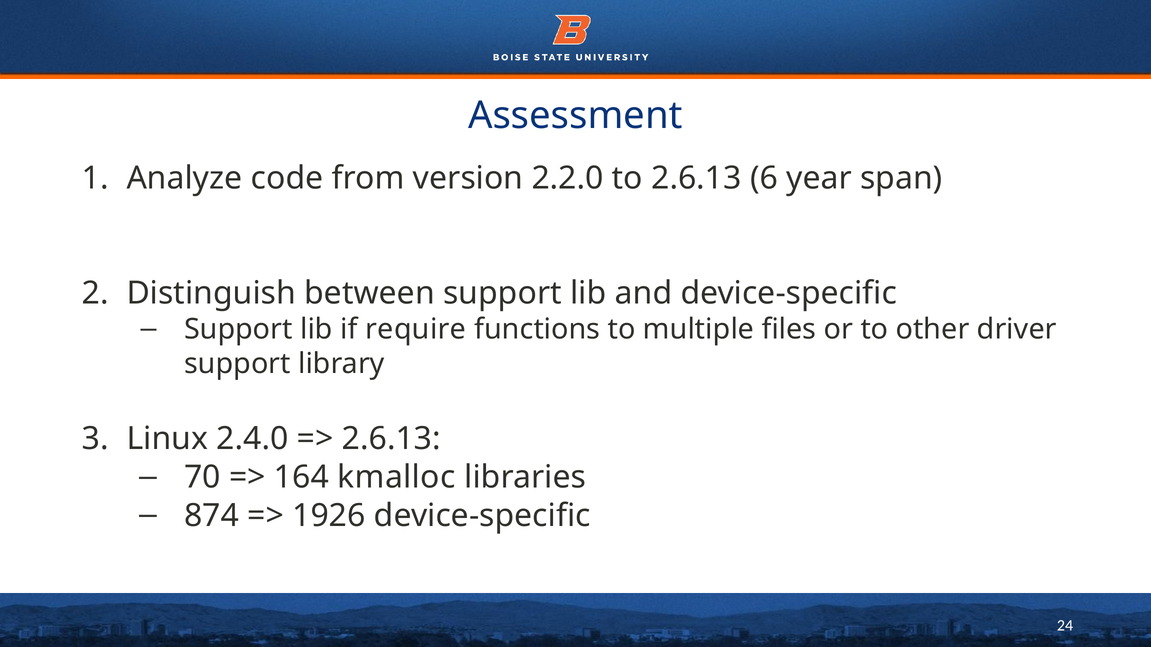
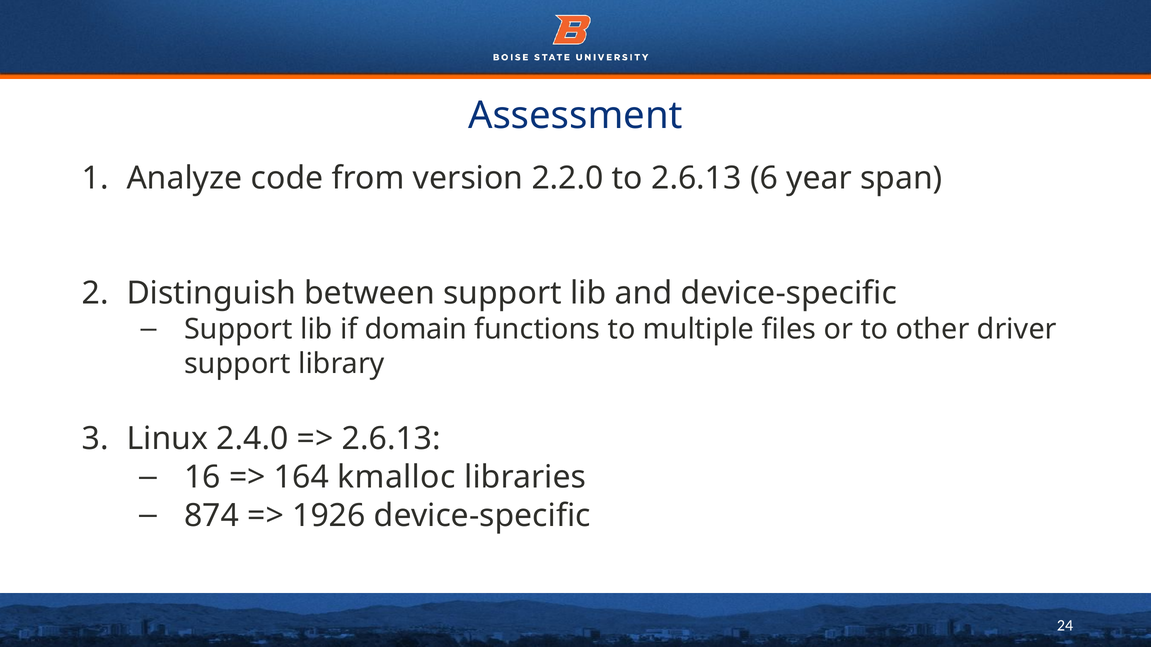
require: require -> domain (416, 330)
70: 70 -> 16 (202, 478)
